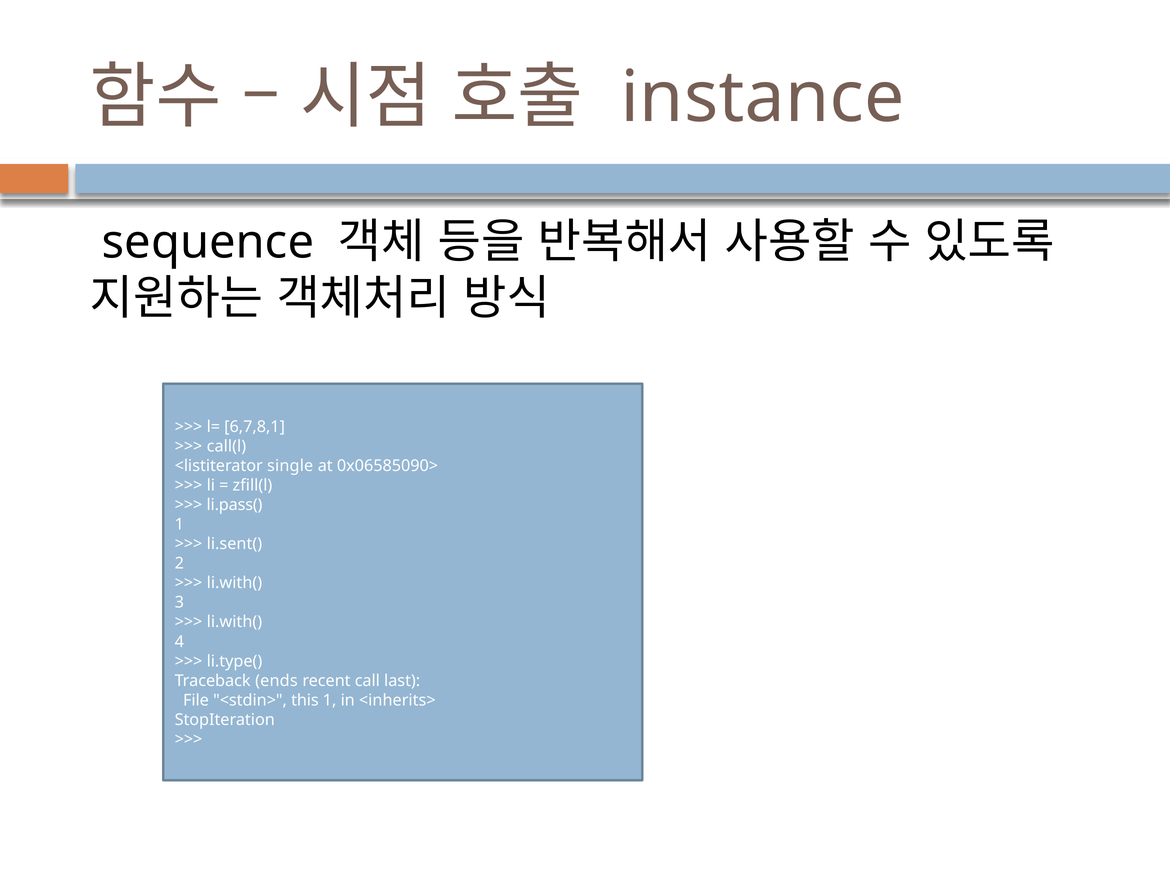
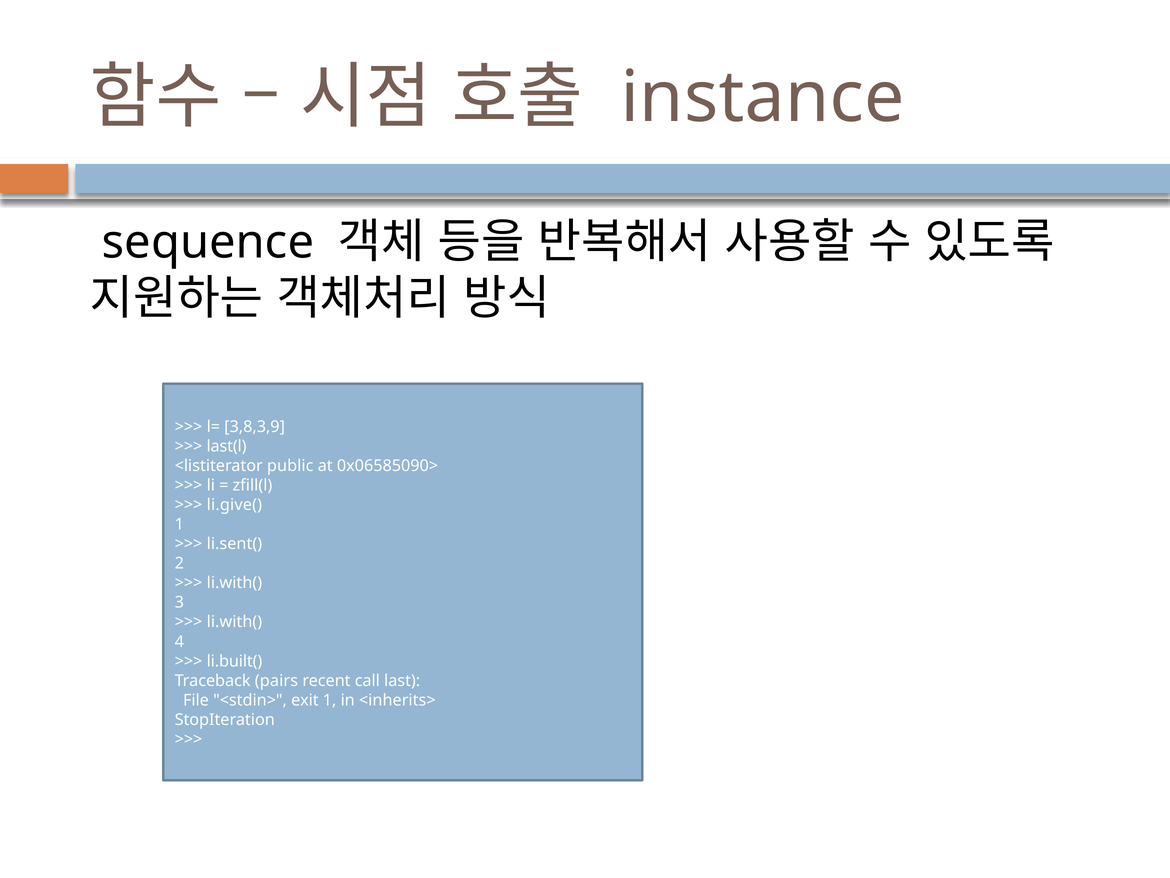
6,7,8,1: 6,7,8,1 -> 3,8,3,9 (255, 426)
call(l: call(l -> last(l (227, 446)
single: single -> public (290, 465)
li.pass(: li.pass( -> li.give( (234, 505)
li.type(: li.type( -> li.built( (235, 661)
ends: ends -> pairs (276, 680)
this: this -> exit (305, 700)
